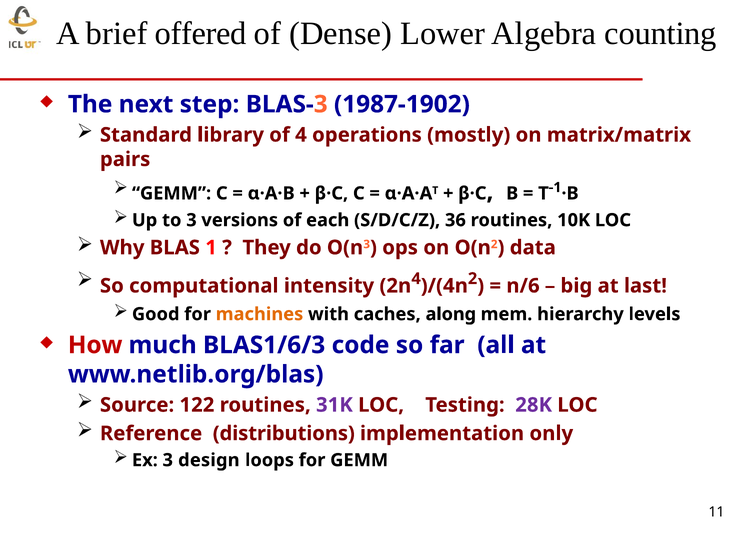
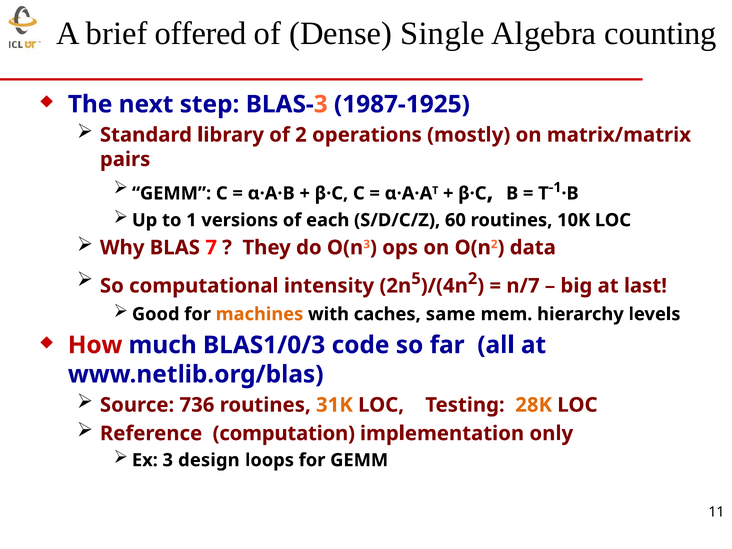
Lower: Lower -> Single (443, 33)
1987-1902: 1987-1902 -> 1987-1925 (402, 104)
of 4: 4 -> 2 (301, 135)
to 3: 3 -> 1 (191, 220)
36: 36 -> 60 (455, 220)
1: 1 -> 7 (211, 248)
4: 4 -> 5 (416, 279)
n/6: n/6 -> n/7 (523, 286)
along: along -> same (451, 314)
BLAS1/6/3: BLAS1/6/3 -> BLAS1/0/3 (264, 345)
122: 122 -> 736 (197, 405)
31K colour: purple -> orange (334, 405)
28K colour: purple -> orange (534, 405)
distributions: distributions -> computation (284, 433)
